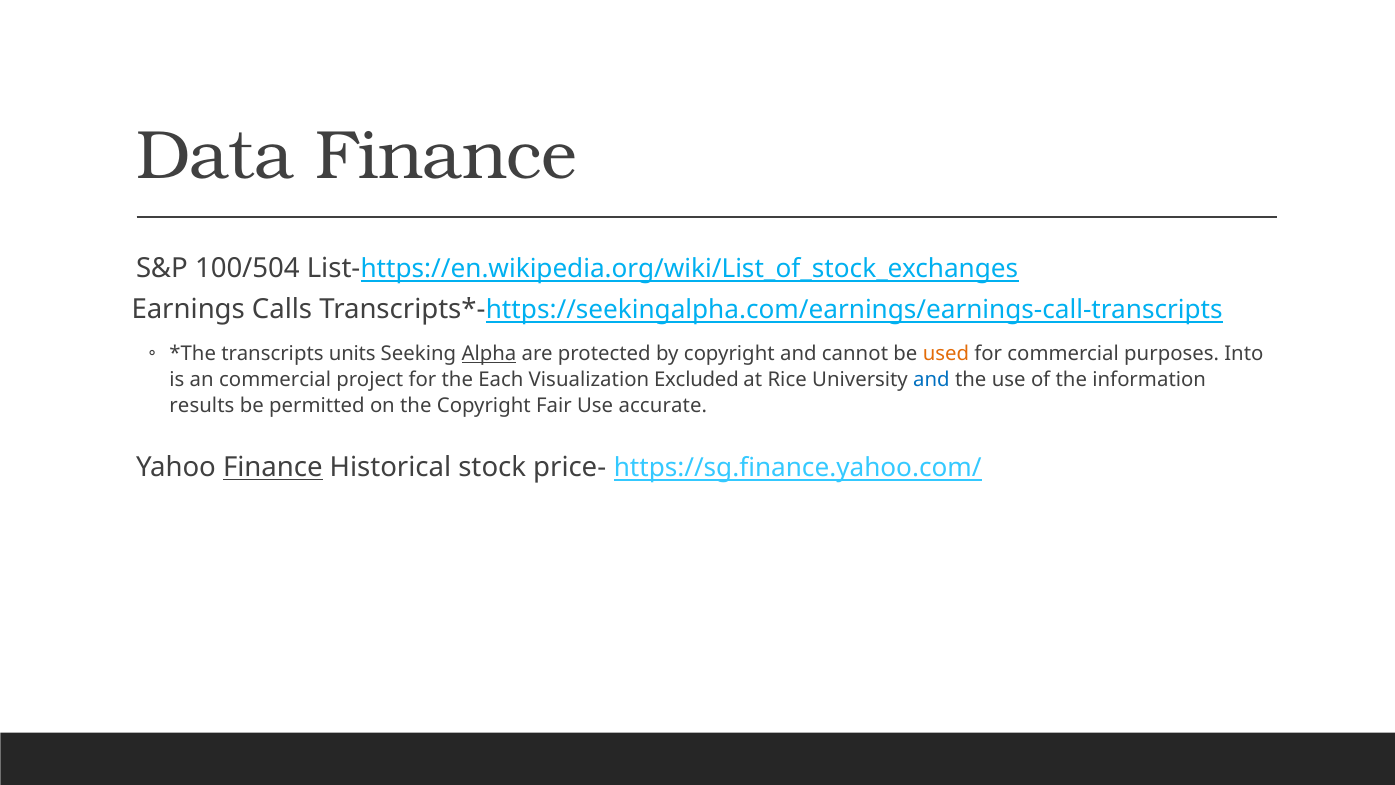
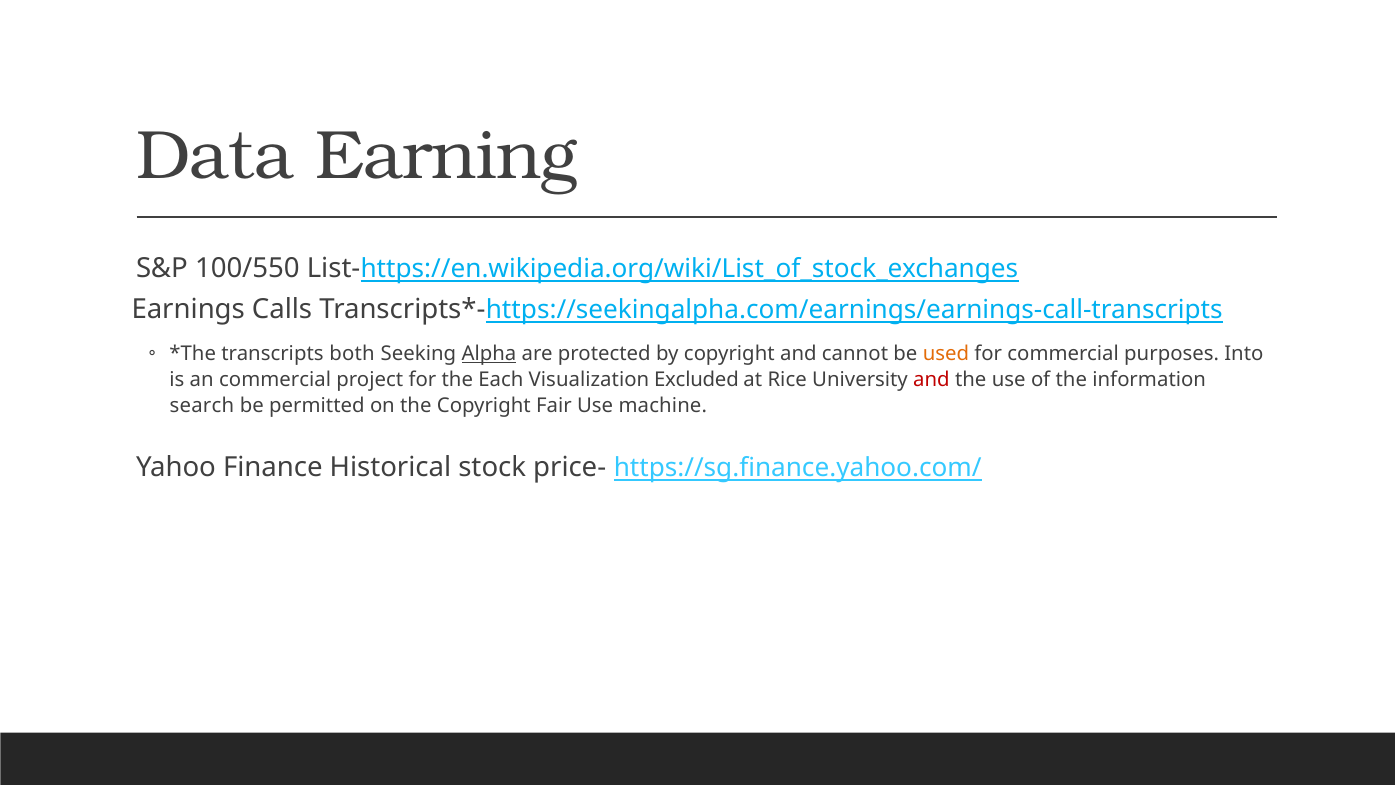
Data Finance: Finance -> Earning (446, 156)
100/504: 100/504 -> 100/550 (247, 268)
units: units -> both (352, 353)
and colour: blue -> red (931, 380)
results: results -> search (202, 406)
accurate: accurate -> machine (663, 406)
Finance underline: present -> none (273, 468)
